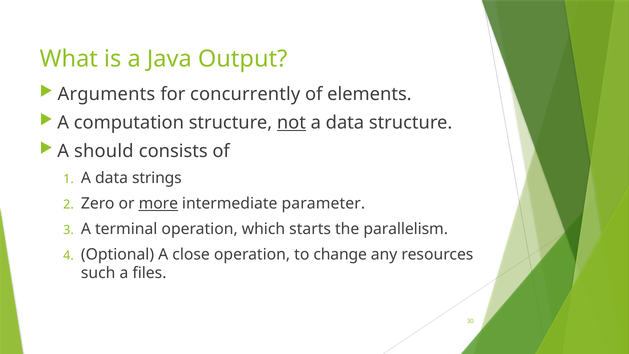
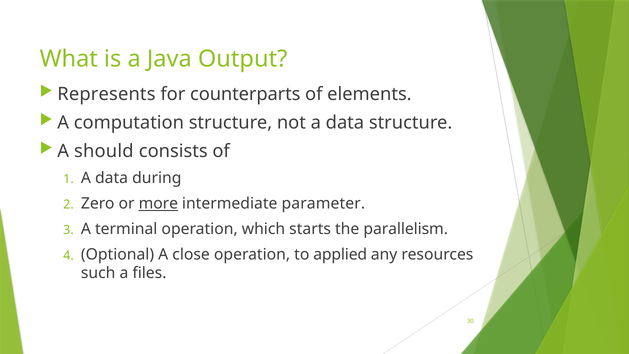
Arguments: Arguments -> Represents (106, 94)
concurrently: concurrently -> counterparts (245, 94)
not underline: present -> none (291, 123)
strings: strings -> during (157, 178)
change: change -> applied (340, 254)
